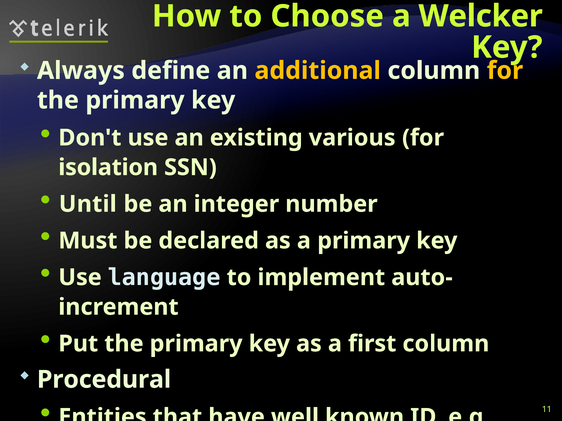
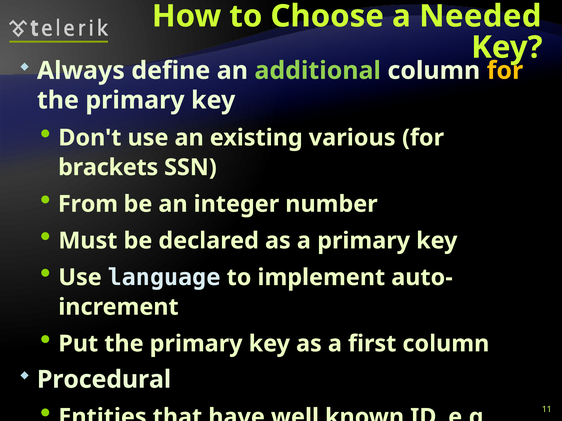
Welcker: Welcker -> Needed (480, 16)
additional colour: yellow -> light green (318, 71)
isolation: isolation -> brackets (108, 168)
Until: Until -> From (88, 204)
